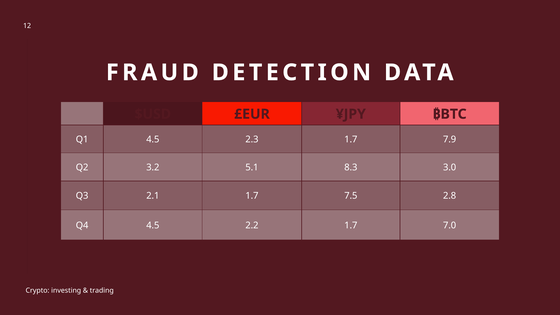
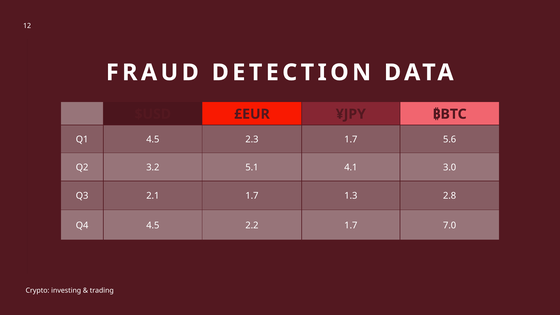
7.9: 7.9 -> 5.6 (450, 139)
8.3: 8.3 -> 4.1 (351, 167)
7.5: 7.5 -> 1.3 (351, 196)
